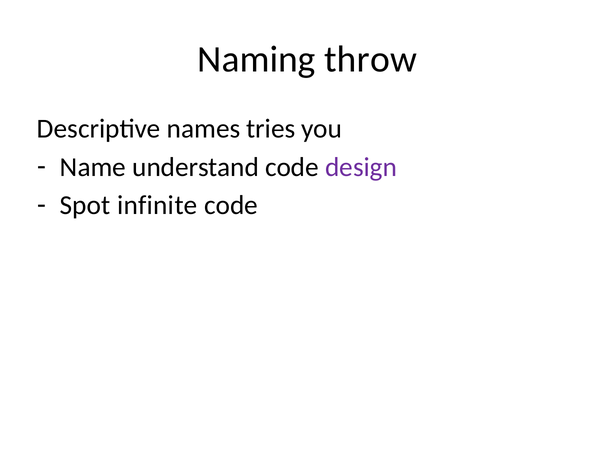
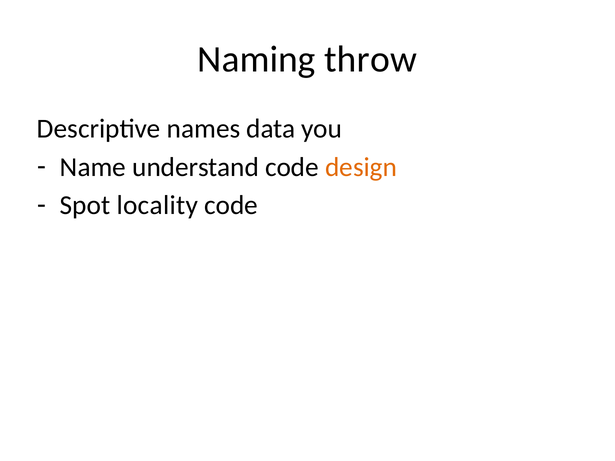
tries: tries -> data (271, 129)
design colour: purple -> orange (361, 167)
infinite: infinite -> locality (157, 206)
